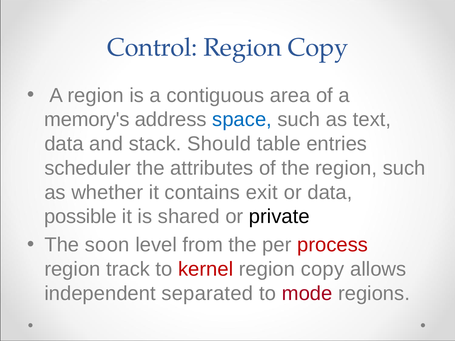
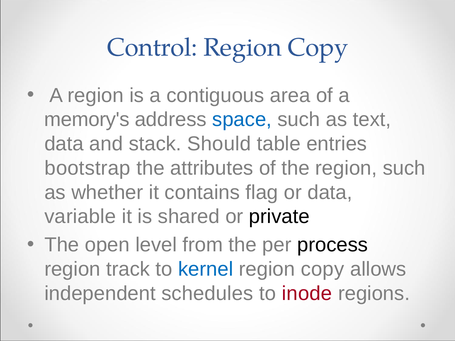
scheduler: scheduler -> bootstrap (88, 168)
exit: exit -> flag (262, 193)
possible: possible -> variable (80, 217)
soon: soon -> open (107, 245)
process colour: red -> black (333, 245)
kernel colour: red -> blue (206, 269)
separated: separated -> schedules (207, 294)
mode: mode -> inode (307, 294)
